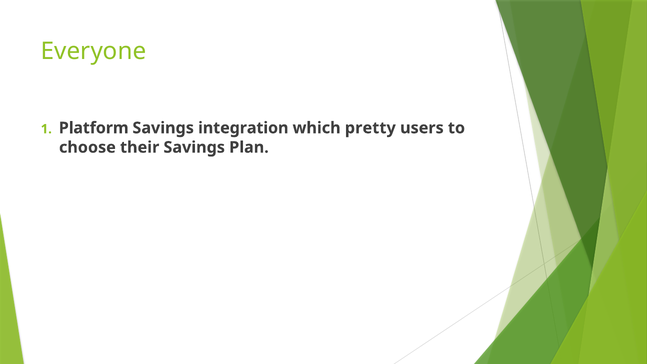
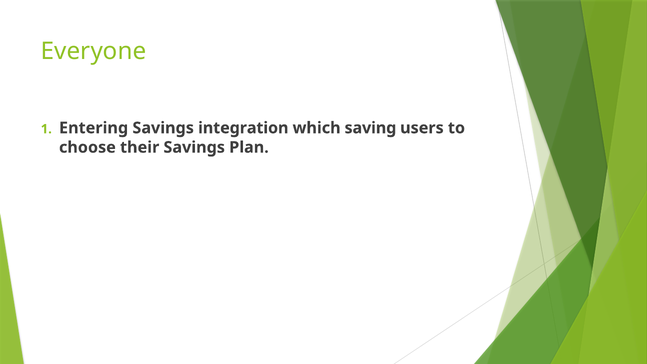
Platform: Platform -> Entering (94, 128)
pretty: pretty -> saving (370, 128)
